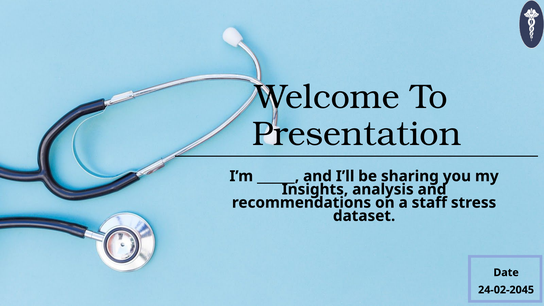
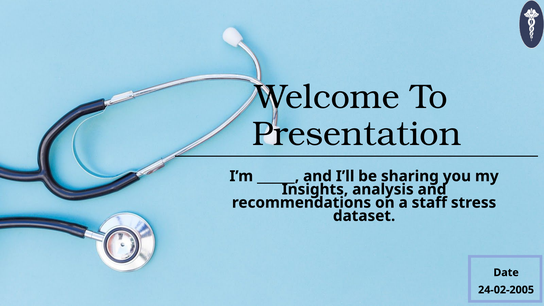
24-02-2045: 24-02-2045 -> 24-02-2005 (506, 290)
